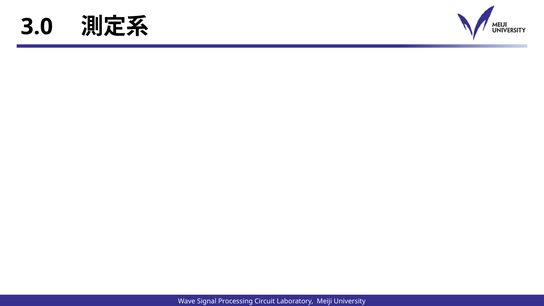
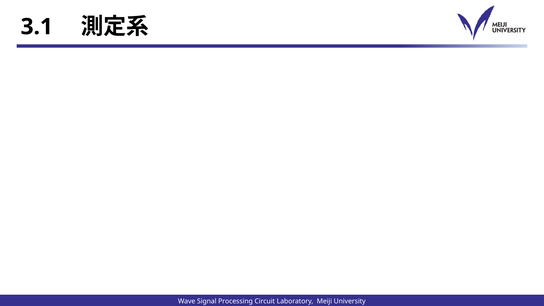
3.0: 3.0 -> 3.1 (37, 27)
